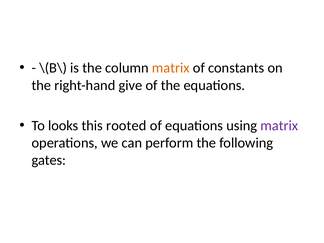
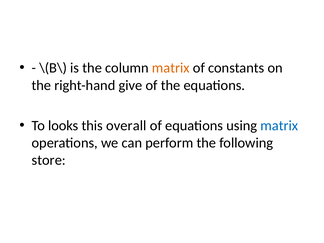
rooted: rooted -> overall (126, 126)
matrix colour: purple -> blue (279, 126)
gates: gates -> store (49, 160)
